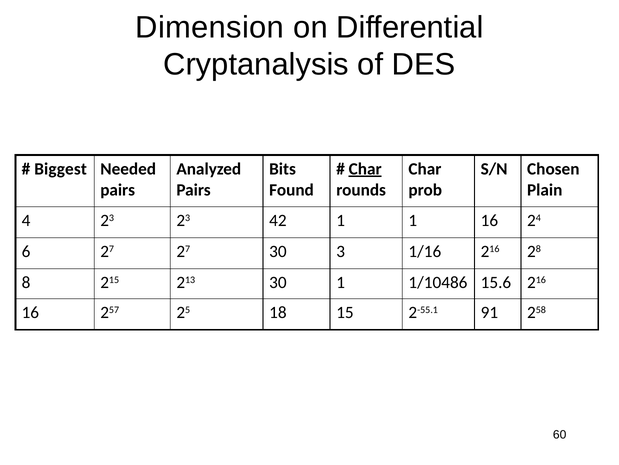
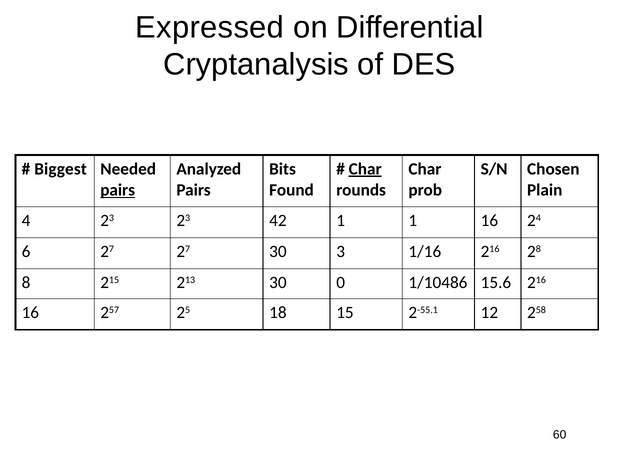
Dimension: Dimension -> Expressed (210, 27)
pairs underline: none -> present (118, 190)
30 1: 1 -> 0 (341, 282)
91: 91 -> 12 (489, 312)
